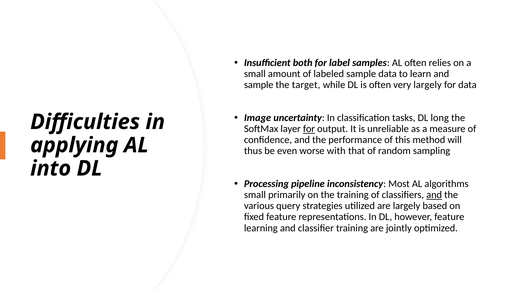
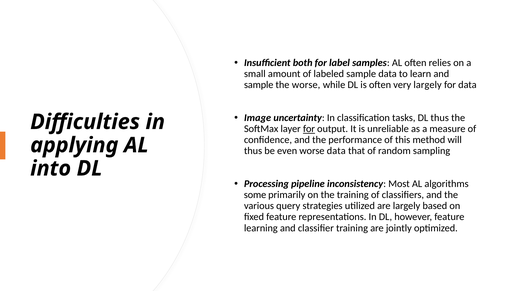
the target: target -> worse (306, 85)
DL long: long -> thus (440, 118)
worse with: with -> data (336, 151)
small: small -> some (255, 195)
and underline: present -> none (434, 195)
